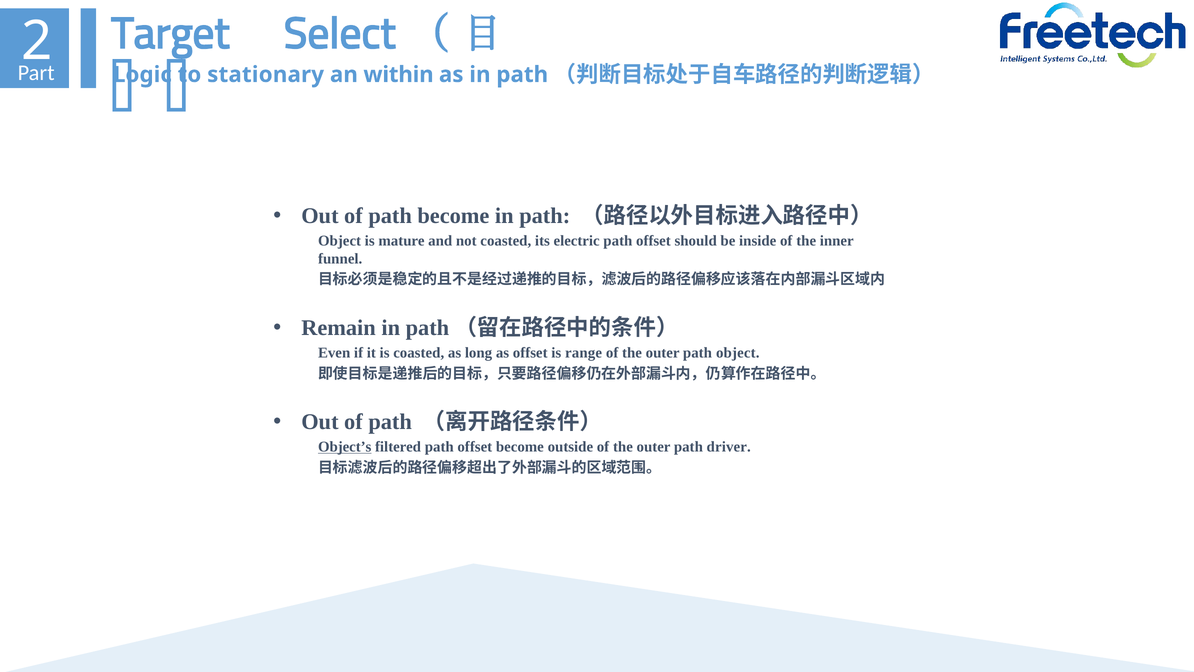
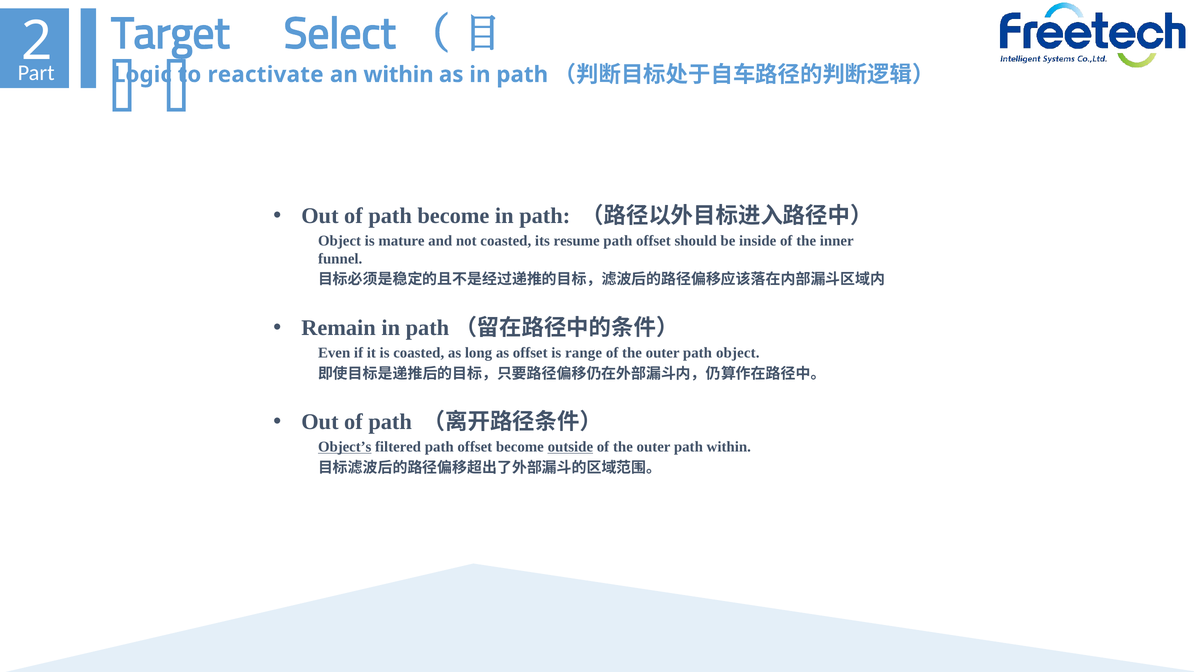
stationary: stationary -> reactivate (266, 75)
electric: electric -> resume (577, 241)
outside underline: none -> present (570, 447)
path driver: driver -> within (729, 447)
